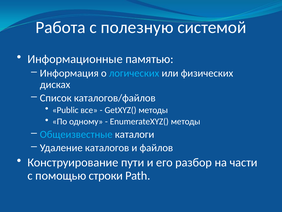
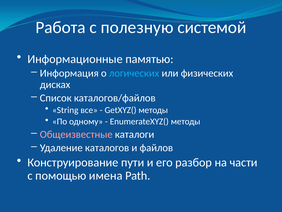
Public: Public -> String (65, 110)
Общеизвестные colour: light blue -> pink (76, 134)
строки: строки -> имена (106, 175)
